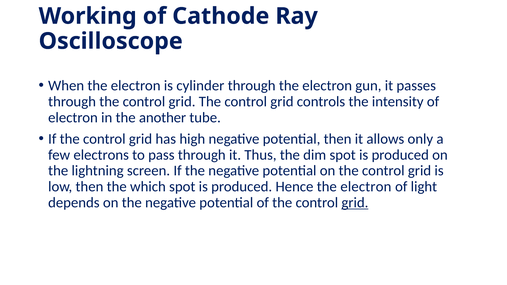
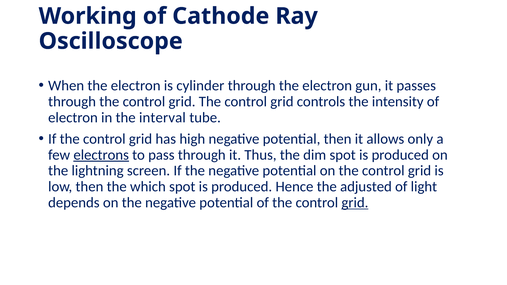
another: another -> interval (162, 118)
electrons underline: none -> present (101, 155)
Hence the electron: electron -> adjusted (366, 187)
